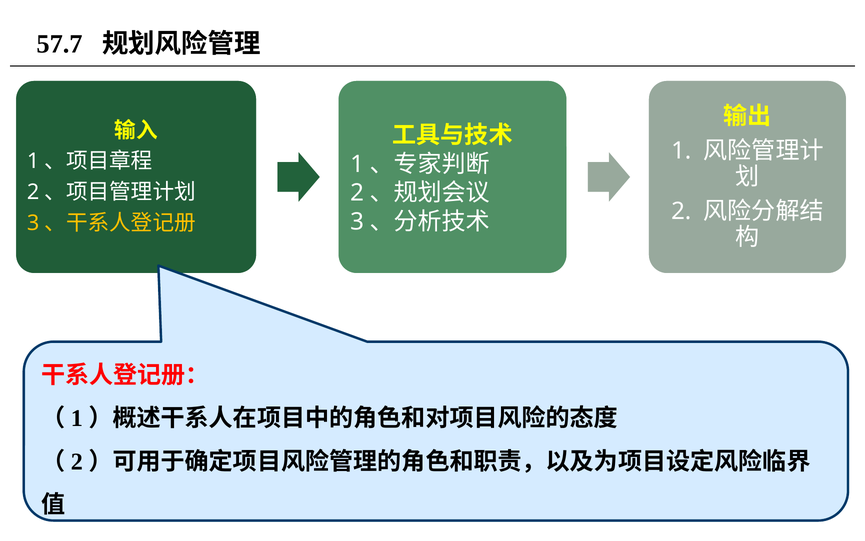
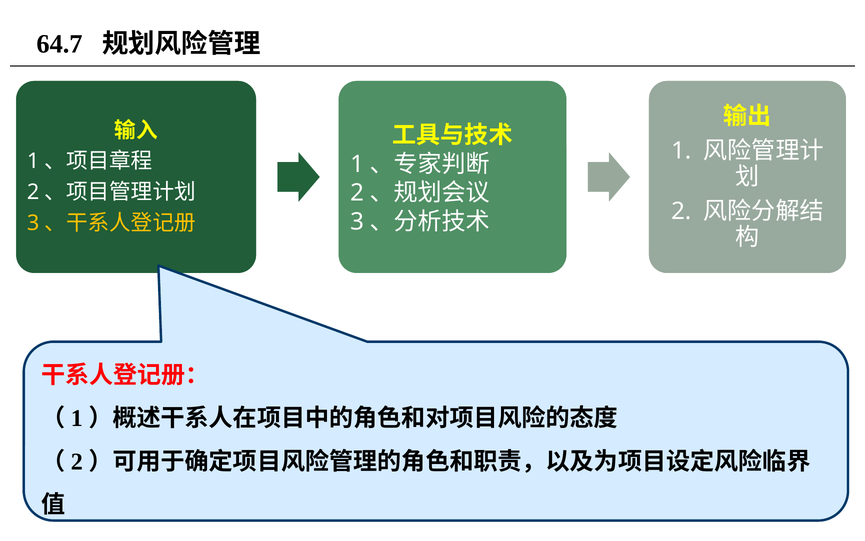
57.7: 57.7 -> 64.7 (60, 44)
